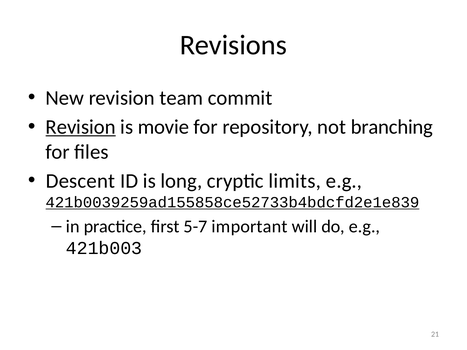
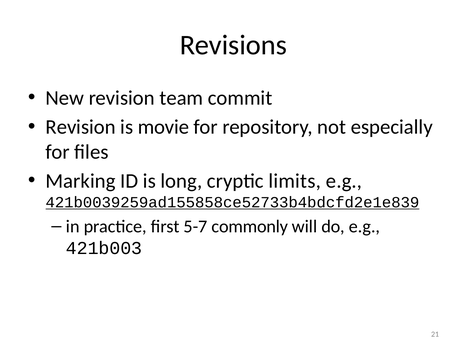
Revision underline: present -> none (81, 127)
branching: branching -> especially (392, 127)
Descent: Descent -> Marking (81, 181)
important: important -> commonly (250, 227)
